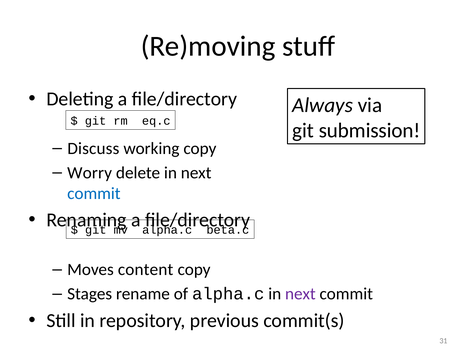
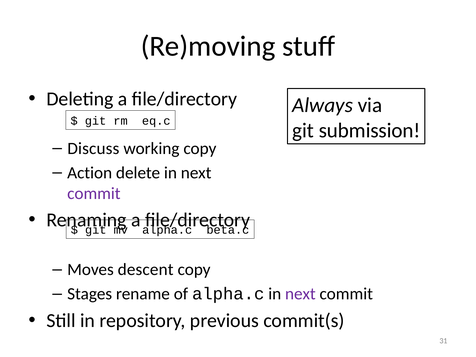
Worry: Worry -> Action (90, 173)
commit colour: blue -> purple (94, 193)
content: content -> descent (146, 270)
